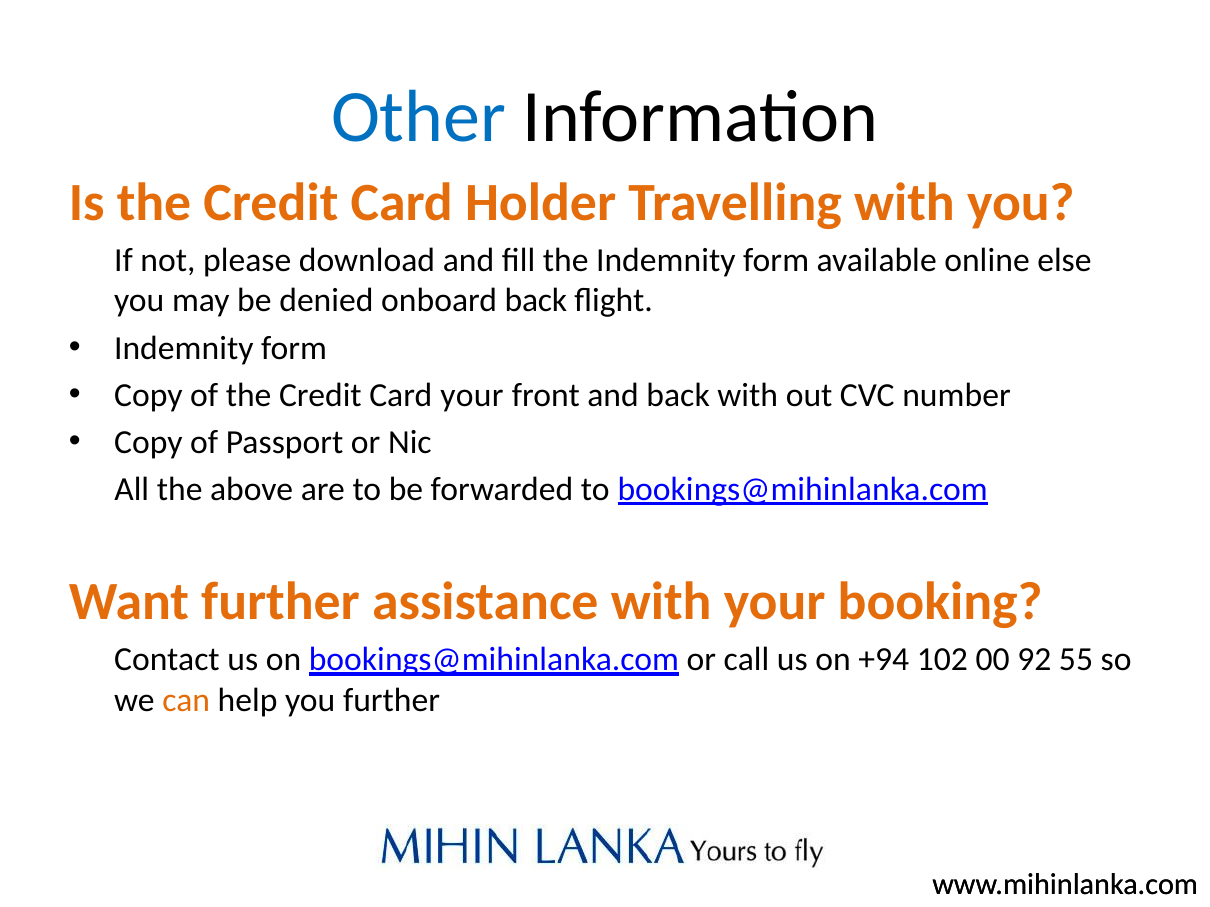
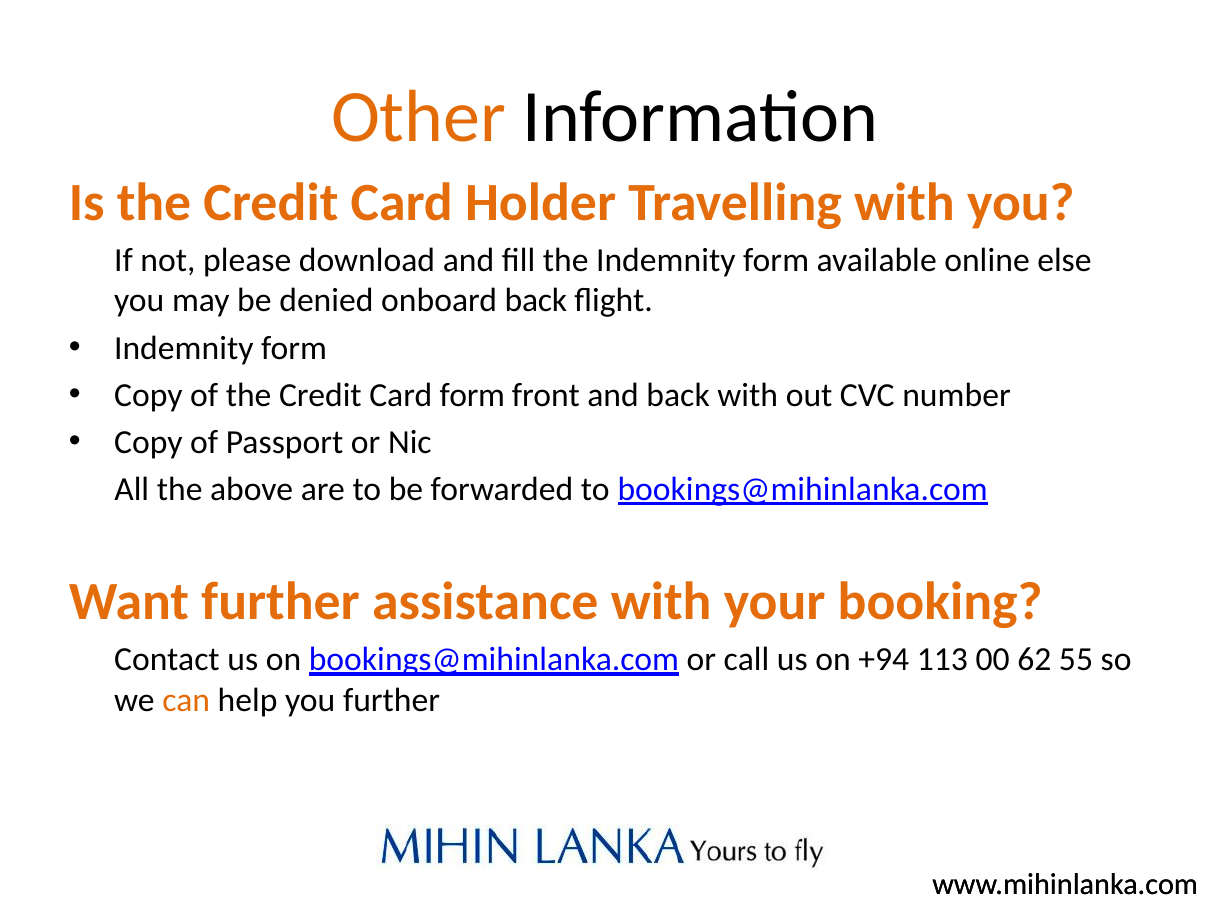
Other colour: blue -> orange (419, 117)
Card your: your -> form (472, 395)
102: 102 -> 113 (942, 660)
92: 92 -> 62 (1034, 660)
